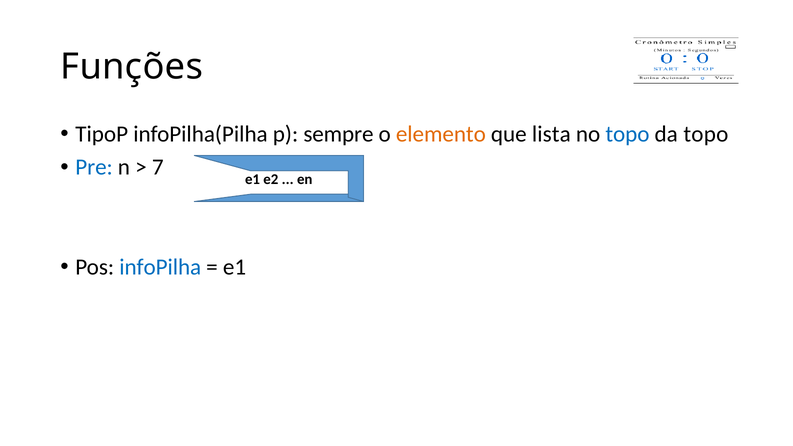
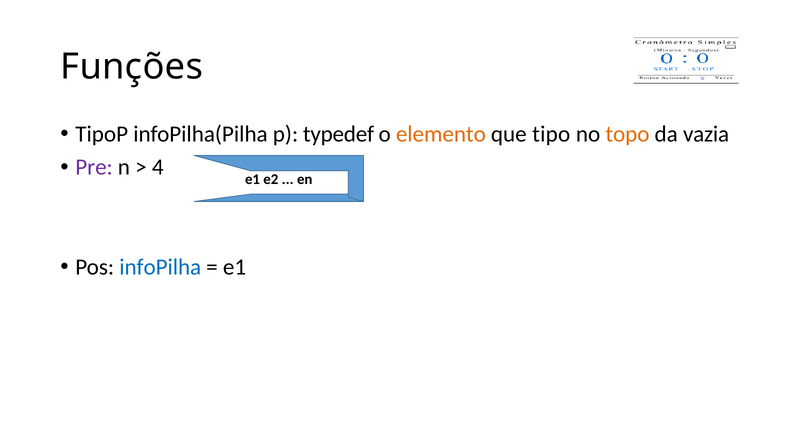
sempre: sempre -> typedef (339, 134)
lista: lista -> tipo (551, 134)
topo colour: blue -> orange (627, 134)
da topo: topo -> vazia (706, 134)
Pre colour: blue -> purple (94, 167)
7: 7 -> 4 (158, 167)
